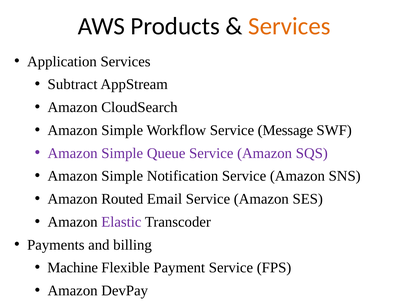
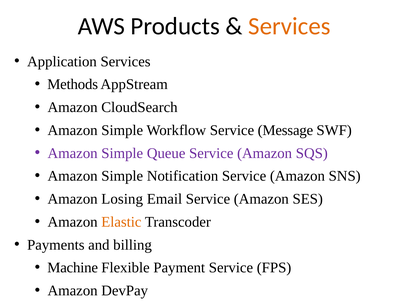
Subtract: Subtract -> Methods (73, 84)
Routed: Routed -> Losing (122, 199)
Elastic colour: purple -> orange (121, 222)
